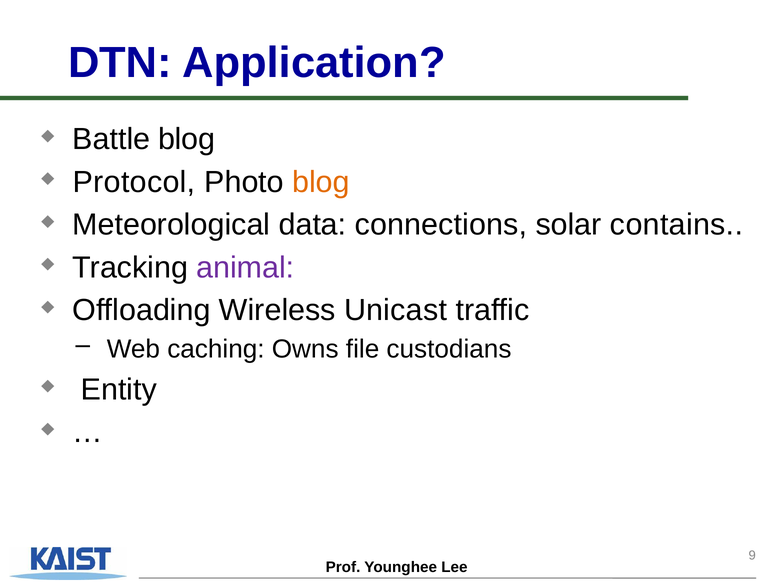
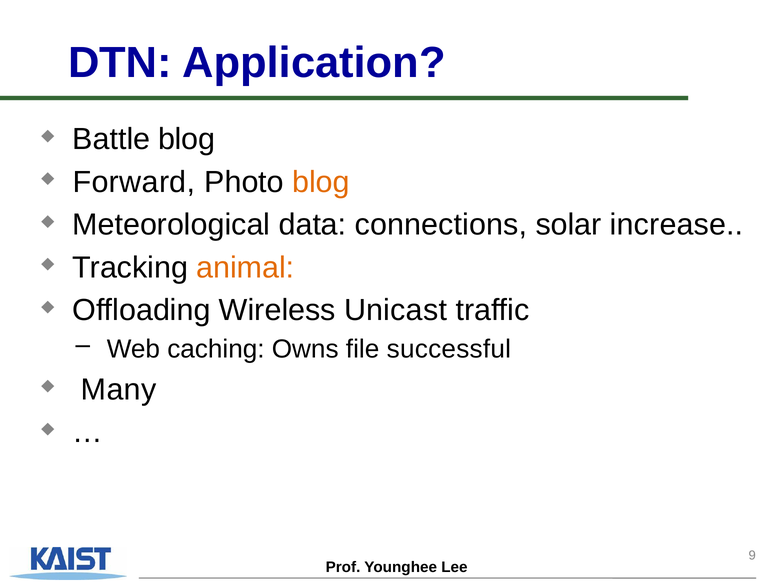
Protocol: Protocol -> Forward (134, 182)
contains: contains -> increase (677, 225)
animal colour: purple -> orange (245, 267)
custodians: custodians -> successful (449, 349)
Entity: Entity -> Many (119, 389)
